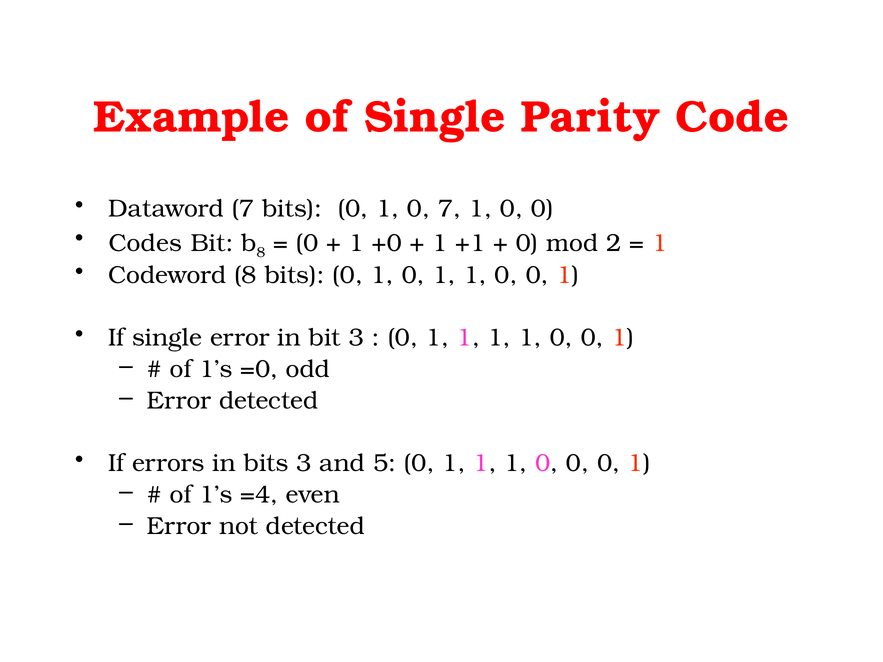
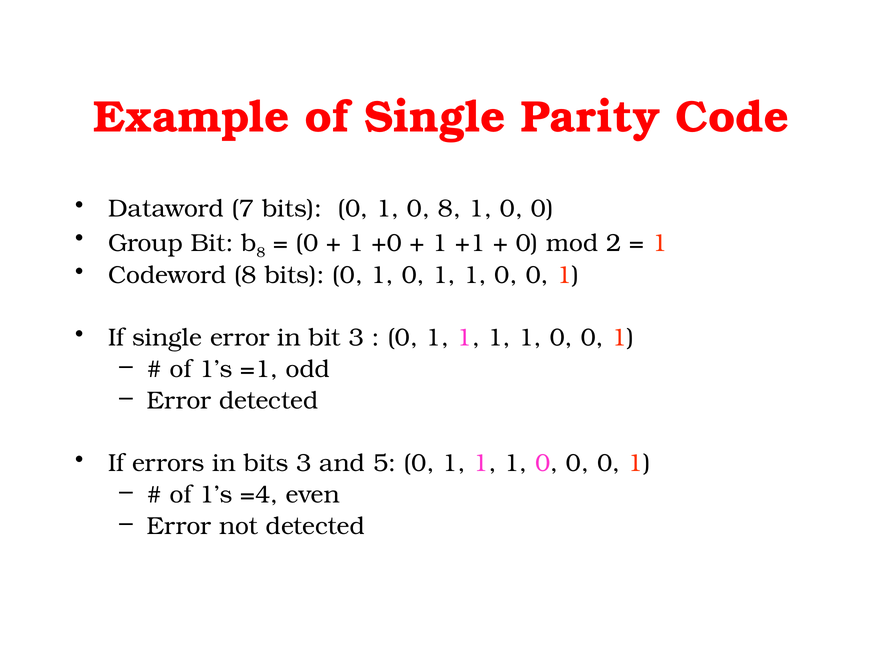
0 7: 7 -> 8 (449, 209)
Codes: Codes -> Group (146, 243)
=0: =0 -> =1 (259, 369)
